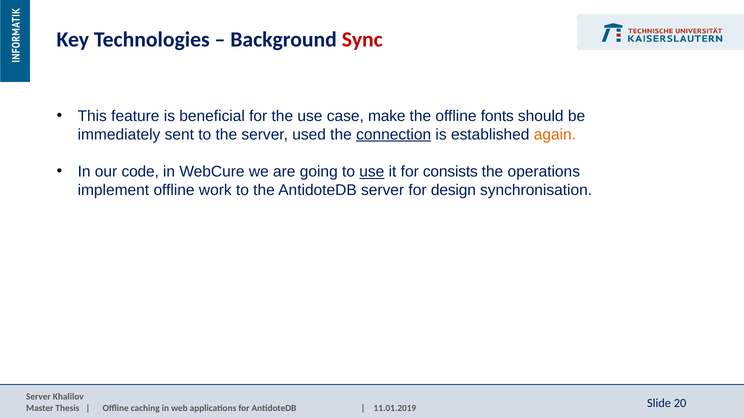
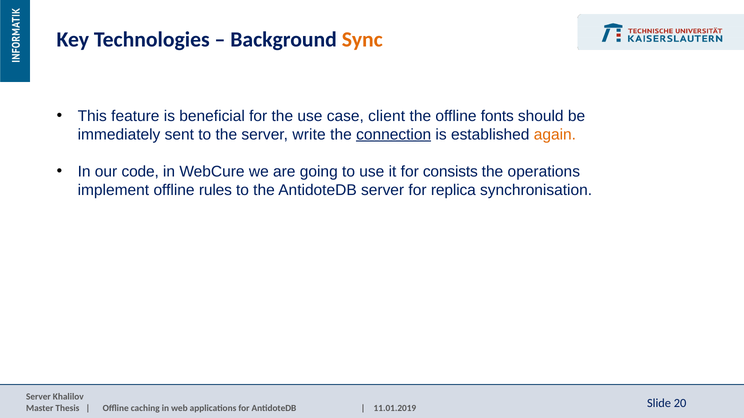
Sync colour: red -> orange (362, 40)
make: make -> client (387, 116)
used: used -> write (309, 135)
use underline: present -> none (372, 172)
work: work -> rules (215, 190)
design: design -> replica (453, 190)
